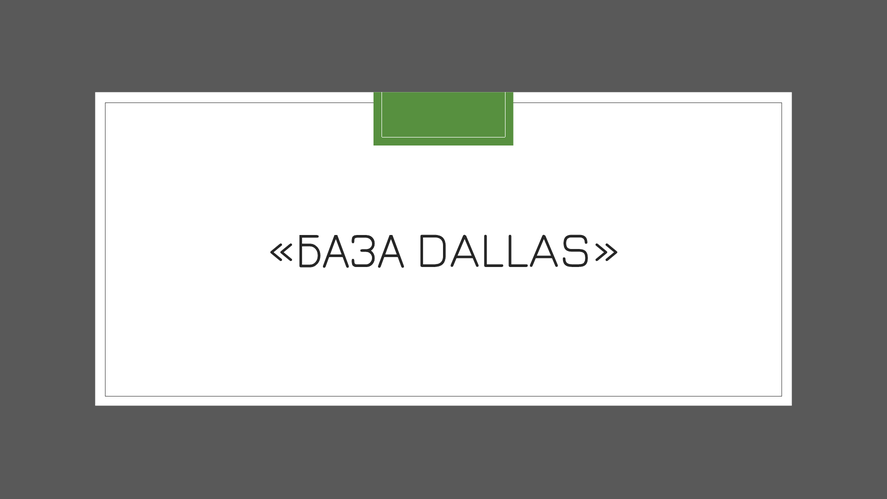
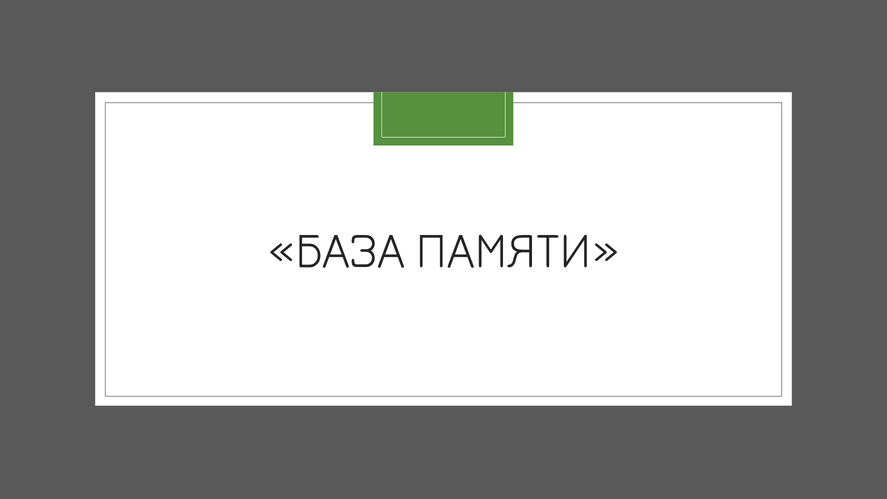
БАЗА DALLAS: DALLAS -> ПАМЯТИ (518, 250)
